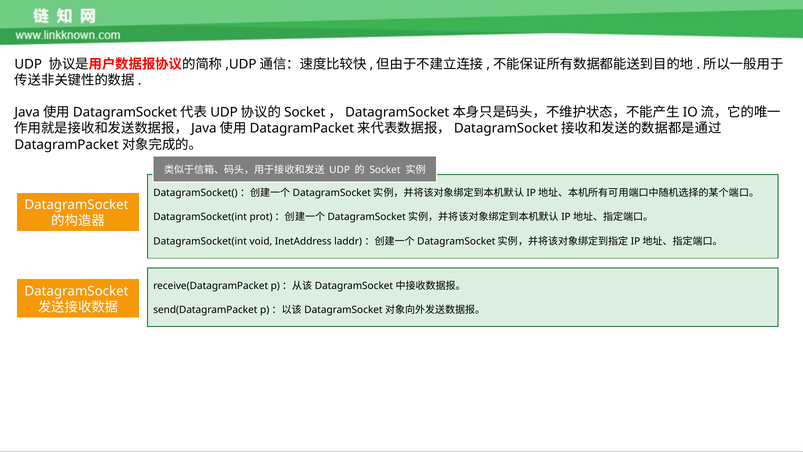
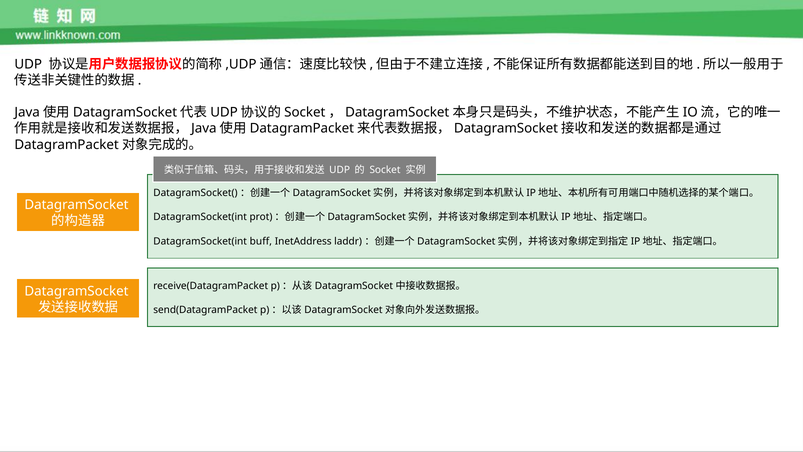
void: void -> buff (261, 241)
